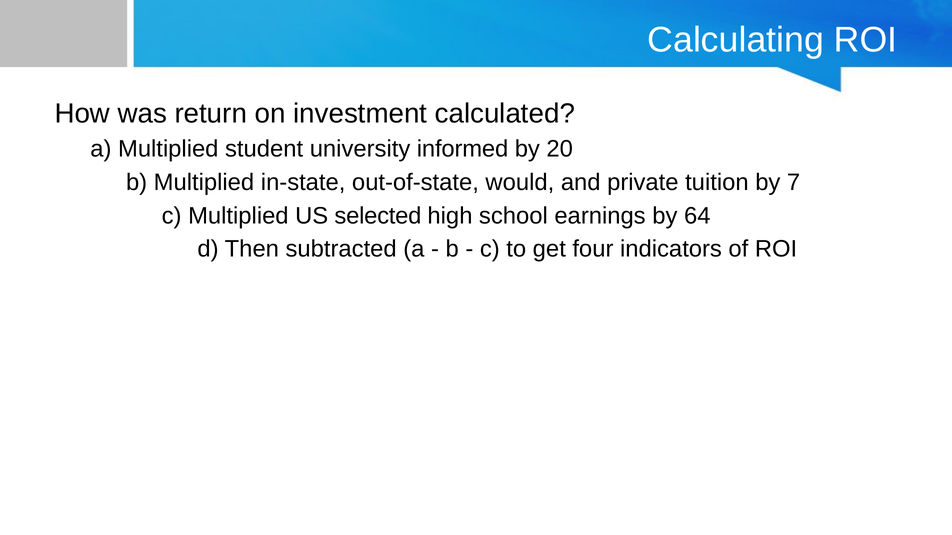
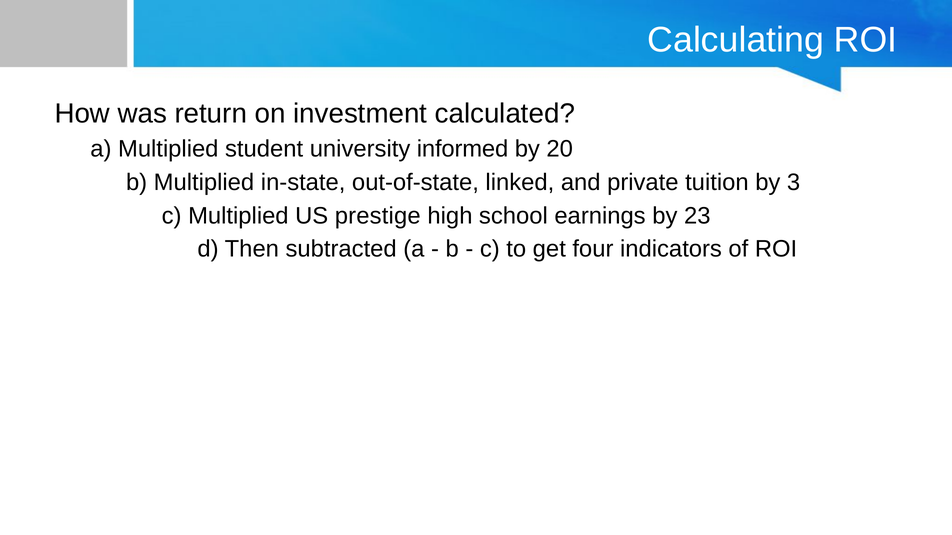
would: would -> linked (520, 183)
7: 7 -> 3 (794, 183)
selected: selected -> prestige (378, 216)
64: 64 -> 23 (697, 216)
